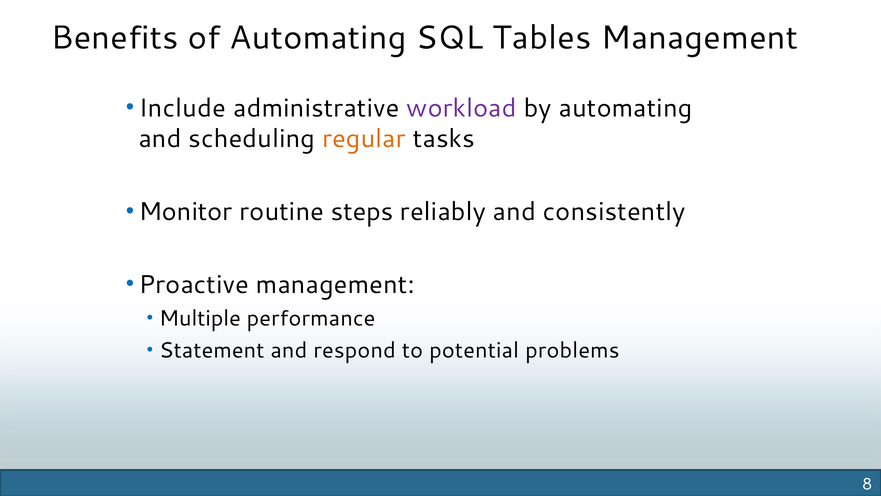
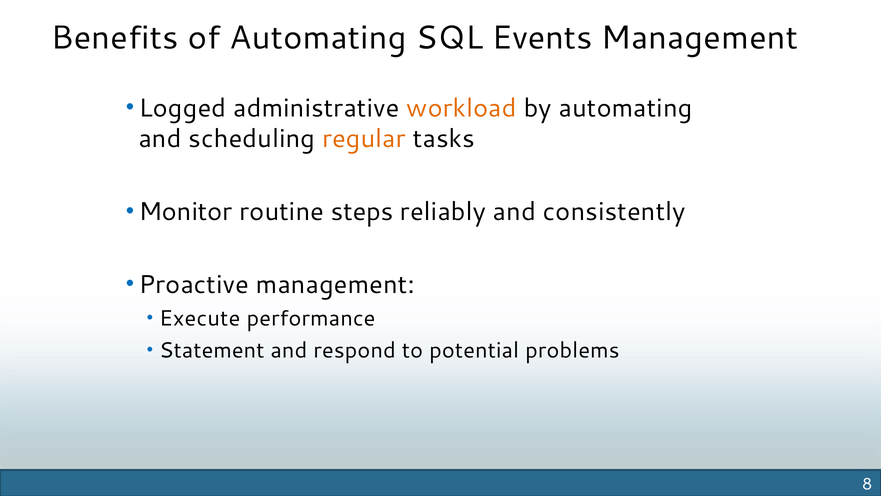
Tables: Tables -> Events (542, 38)
Include: Include -> Logged (182, 108)
workload colour: purple -> orange (462, 108)
Multiple: Multiple -> Execute (200, 318)
